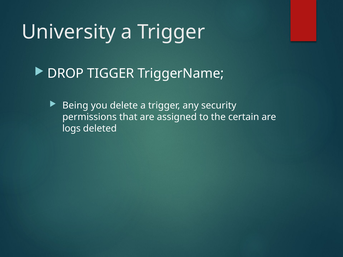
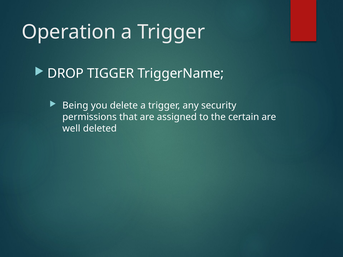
University: University -> Operation (69, 32)
logs: logs -> well (71, 129)
